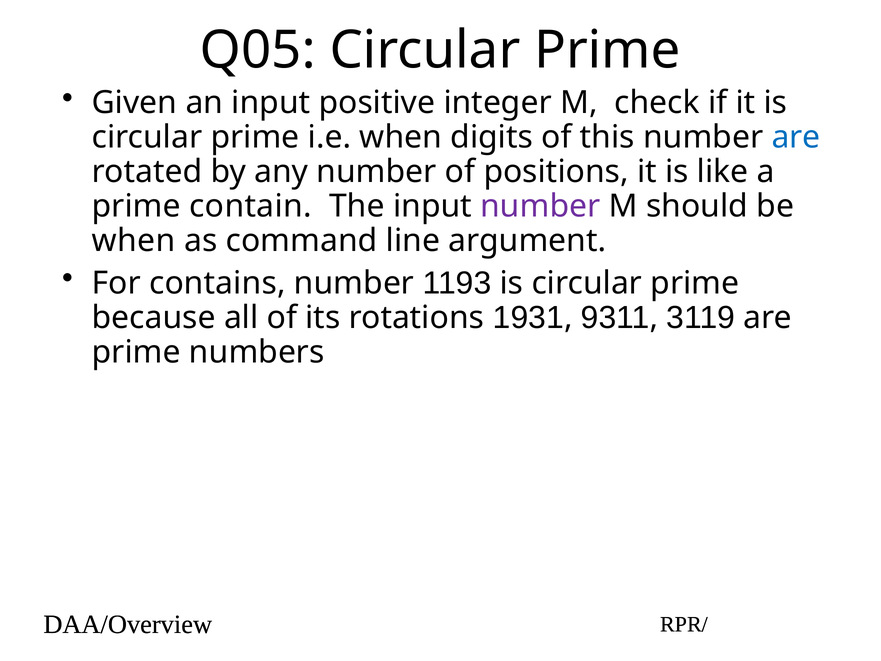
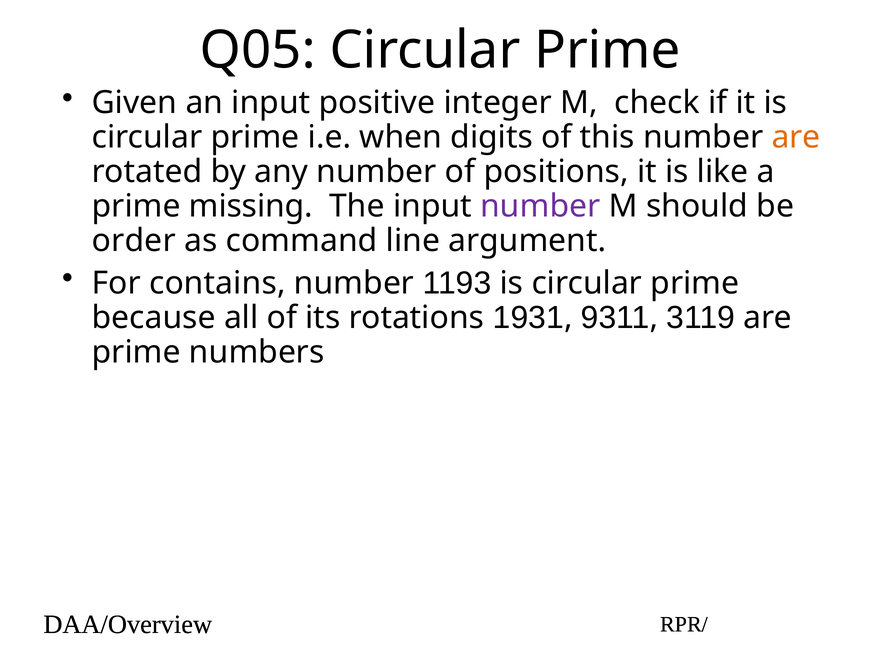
are colour: blue -> orange (796, 137)
contain: contain -> missing (251, 206)
when: when -> order (134, 241)
